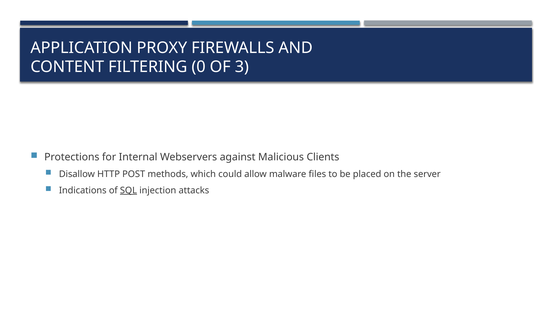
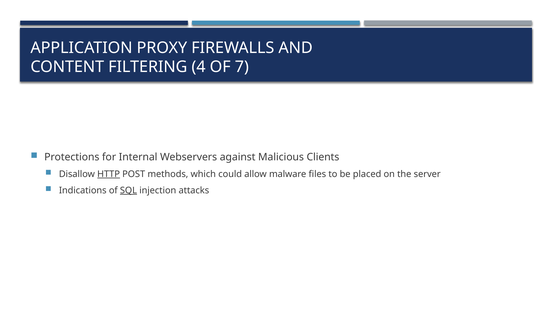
0: 0 -> 4 (199, 67)
3: 3 -> 7 (242, 67)
HTTP underline: none -> present (109, 174)
